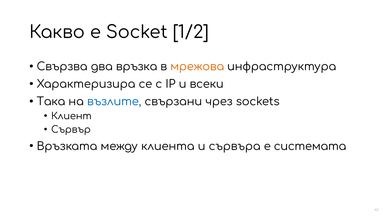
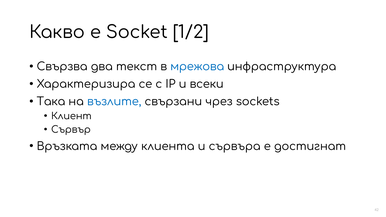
връзка: връзка -> текст (137, 67)
мрежова colour: orange -> blue (197, 67)
системата: системата -> достигнат (310, 146)
